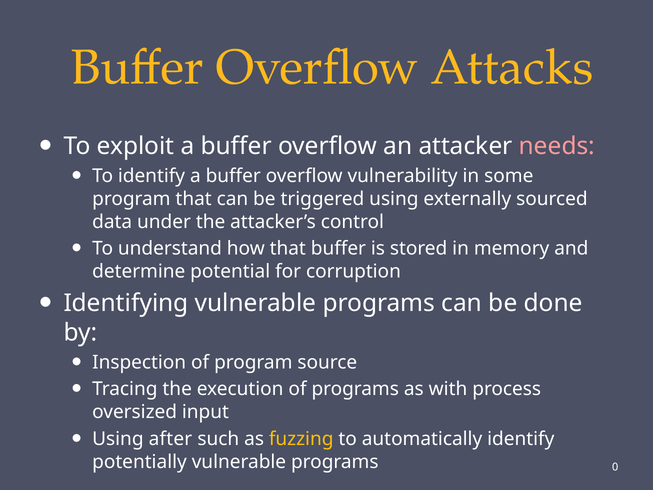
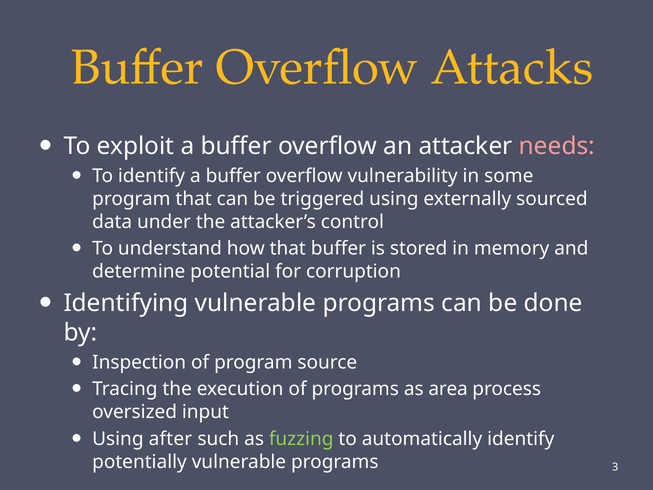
with: with -> area (448, 389)
fuzzing colour: yellow -> light green (301, 439)
0: 0 -> 3 (615, 467)
